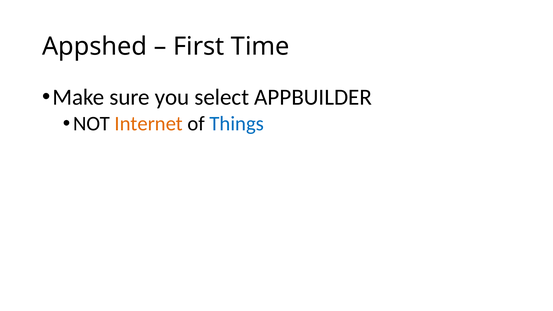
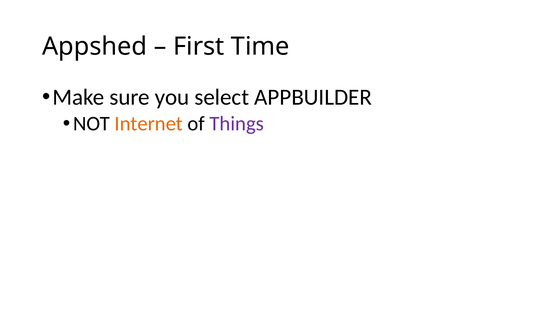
Things colour: blue -> purple (237, 124)
